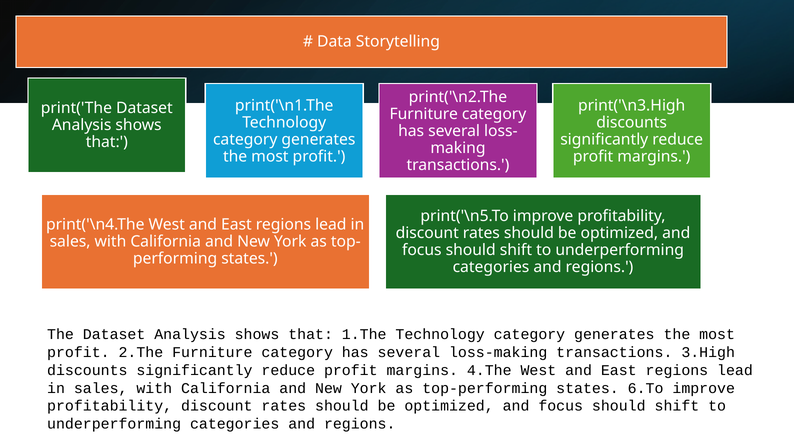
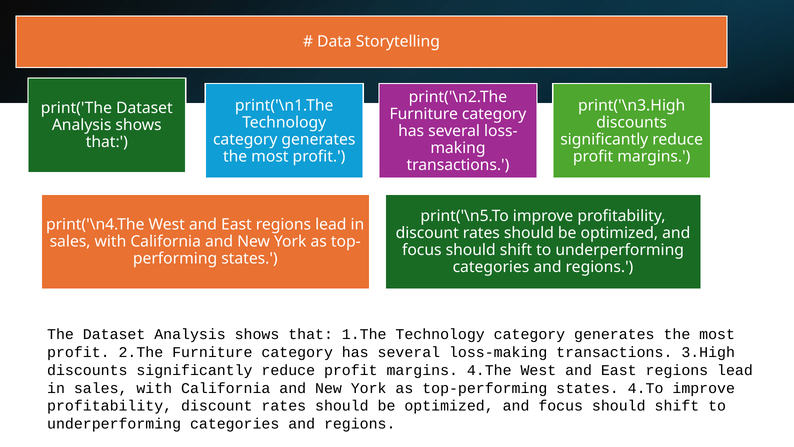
6.To: 6.To -> 4.To (646, 388)
